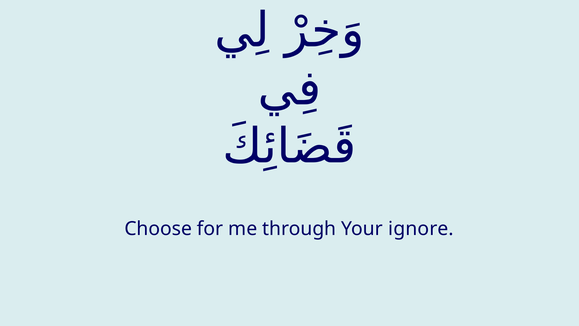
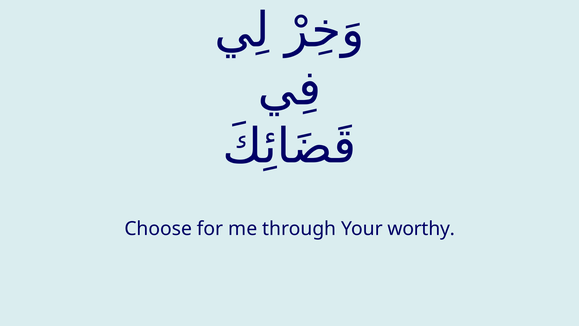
ignore: ignore -> worthy (421, 229)
